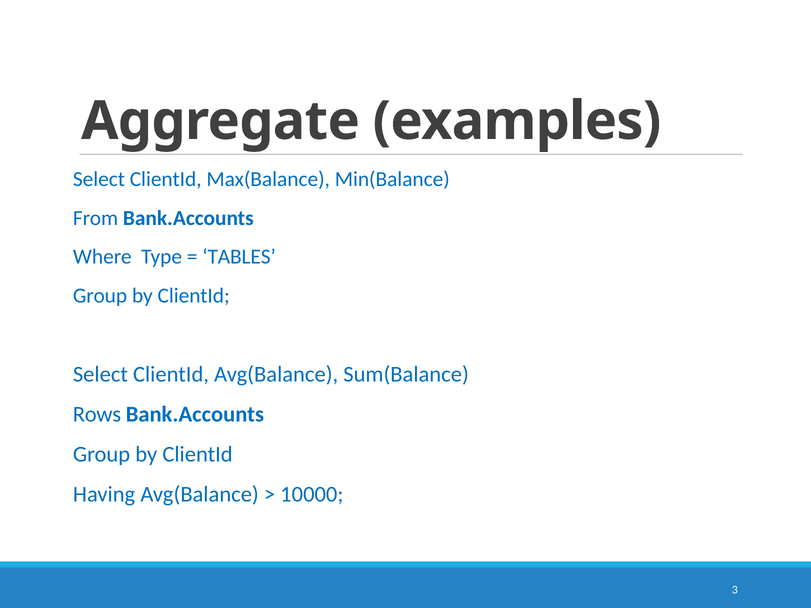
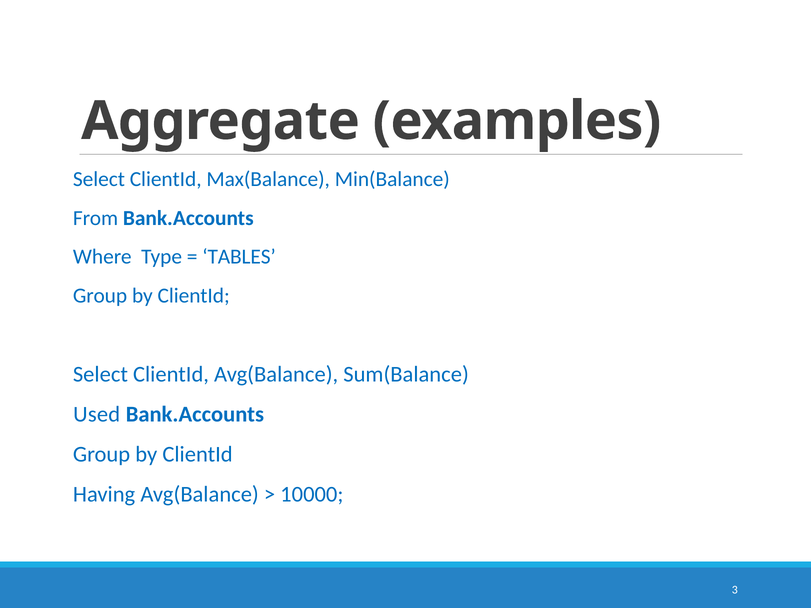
Rows: Rows -> Used (97, 414)
